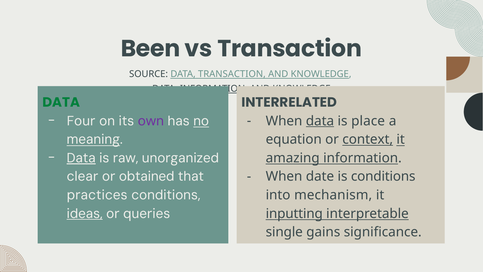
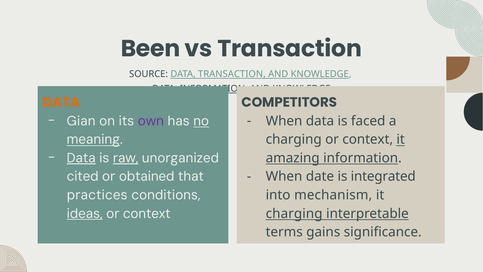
DATA colour: green -> orange (61, 102)
INTERRELATED: INTERRELATED -> COMPETITORS (289, 102)
Four: Four -> Gian (81, 121)
data underline: present -> none (320, 121)
place: place -> faced (368, 121)
equation: equation -> charging (294, 139)
context underline: present -> none (368, 139)
raw underline: none -> present (126, 158)
clear: clear -> cited (83, 176)
is conditions: conditions -> integrated (383, 176)
queries: queries -> context (147, 213)
inputting: inputting -> charging (294, 213)
single: single -> terms (284, 232)
